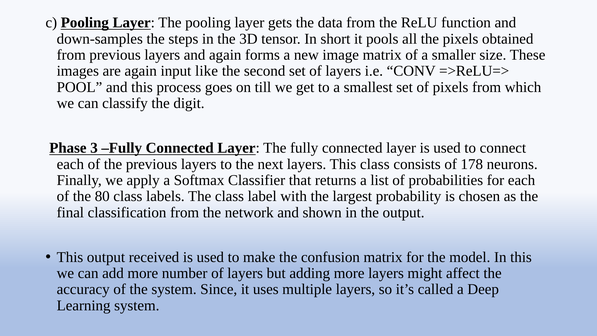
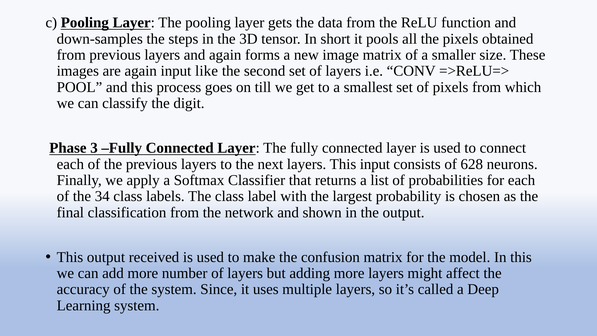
This class: class -> input (375, 164)
178: 178 -> 628 (472, 164)
80: 80 -> 34 (102, 196)
